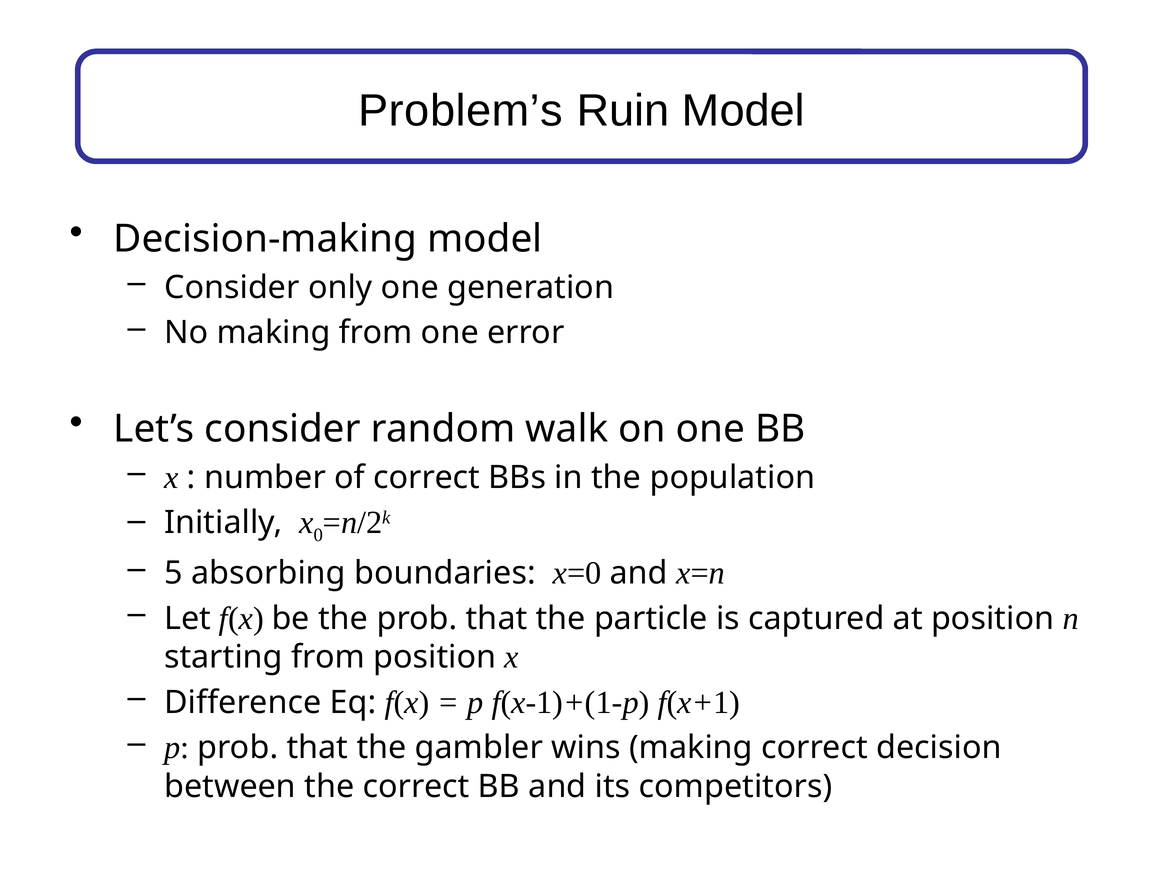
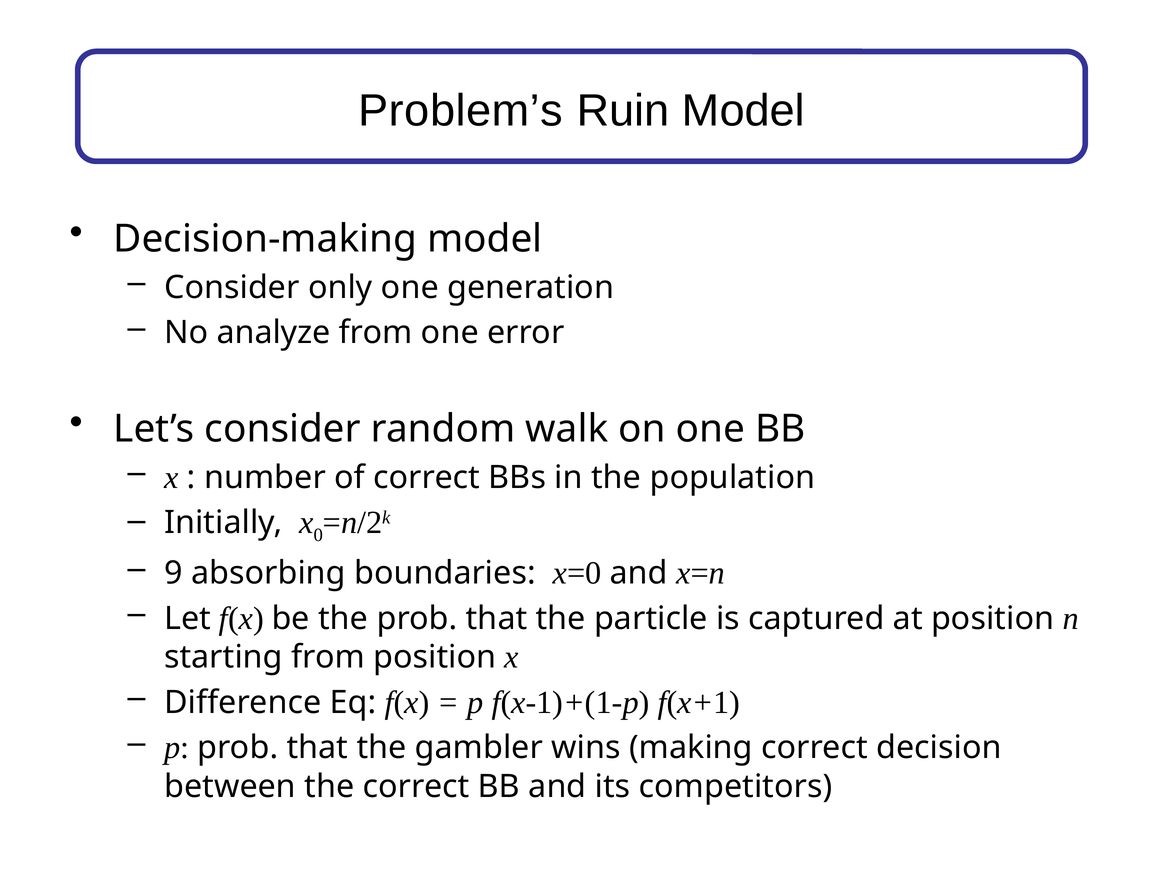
No making: making -> analyze (274, 333)
5: 5 -> 9 (174, 573)
